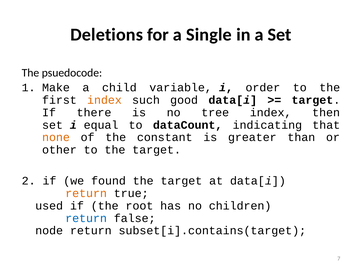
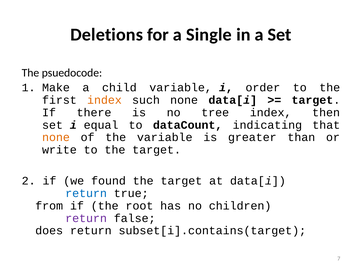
such good: good -> none (184, 100)
the constant: constant -> variable (165, 138)
other: other -> write (59, 150)
return colour: orange -> blue (86, 194)
used: used -> from (49, 206)
return colour: blue -> purple (86, 219)
node: node -> does (49, 231)
